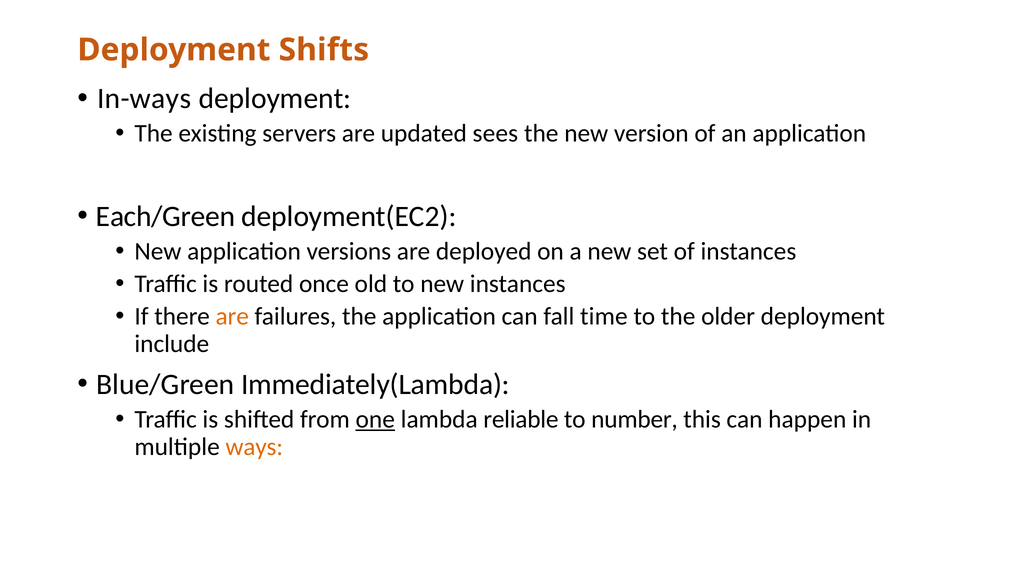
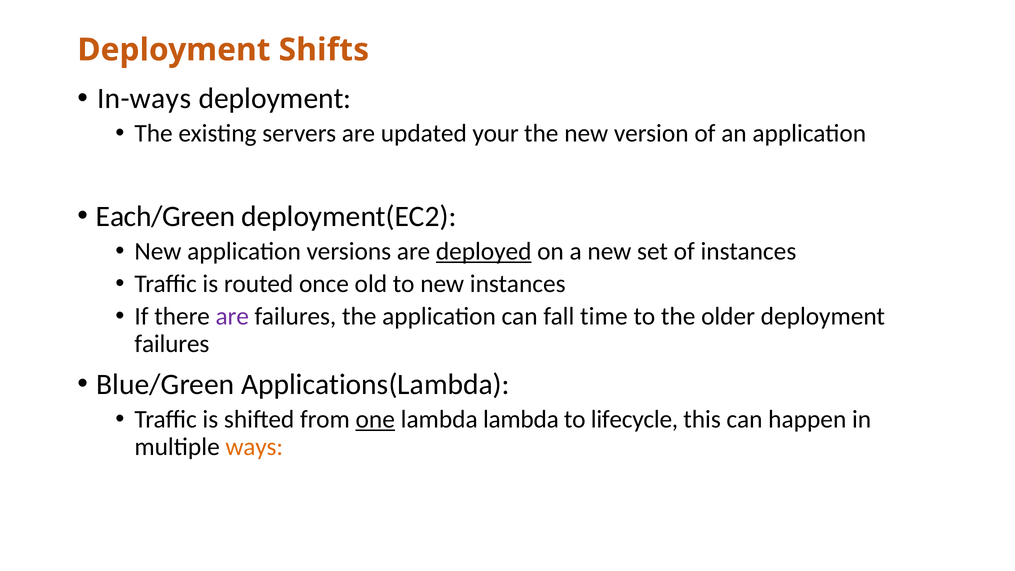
sees: sees -> your (496, 133)
deployed underline: none -> present (484, 251)
are colour: orange -> purple (232, 317)
include: include -> failures (172, 344)
Immediately(Lambda: Immediately(Lambda -> Applications(Lambda (375, 384)
lambda reliable: reliable -> lambda (521, 419)
number: number -> lifecycle (635, 419)
